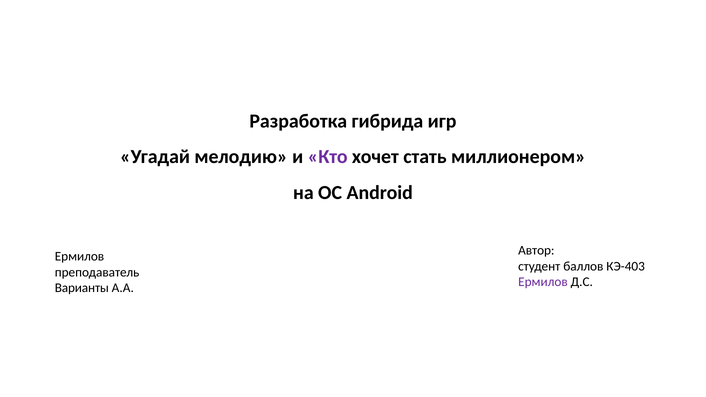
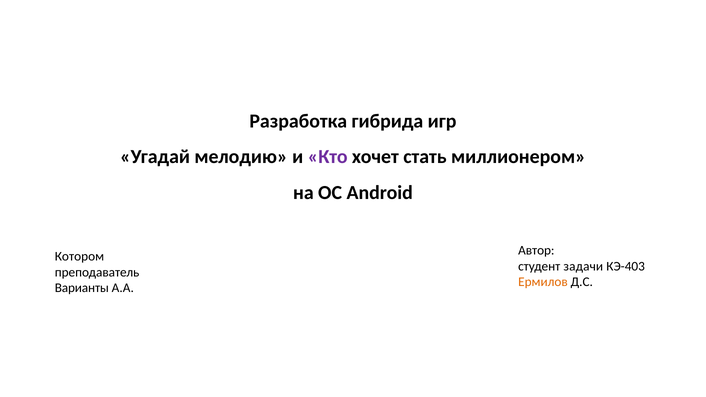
Ермилов: Ермилов -> Котором (79, 256)
баллов: баллов -> задачи (583, 266)
Ермилов colour: purple -> orange (543, 282)
